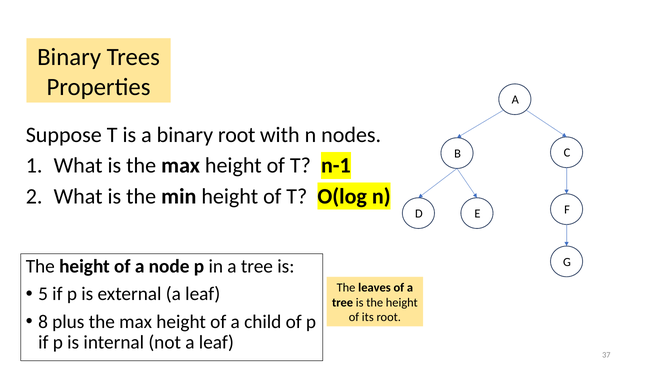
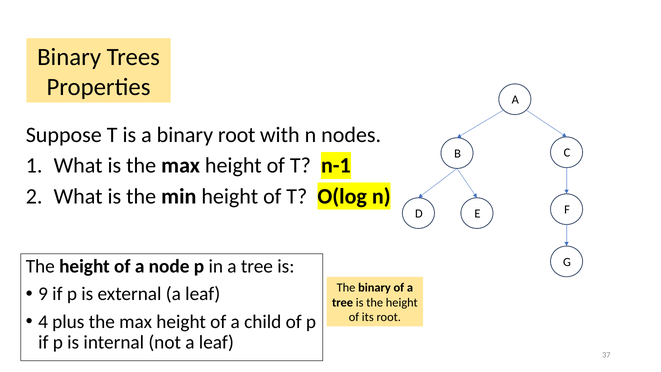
The leaves: leaves -> binary (375, 287)
5: 5 -> 9 (43, 294)
8: 8 -> 4 (43, 322)
